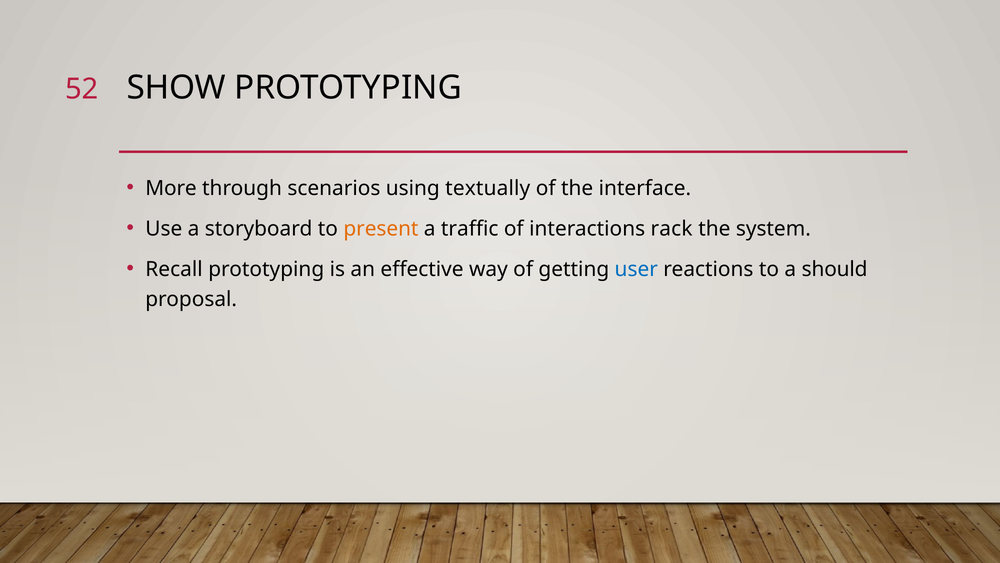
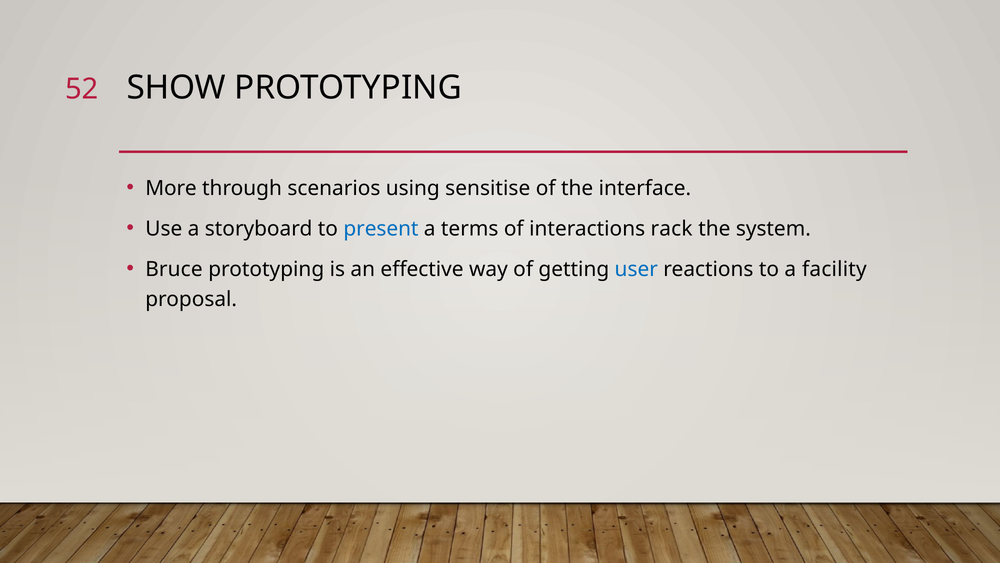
textually: textually -> sensitise (488, 188)
present colour: orange -> blue (381, 228)
traffic: traffic -> terms (470, 228)
Recall: Recall -> Bruce (174, 269)
should: should -> facility (834, 269)
